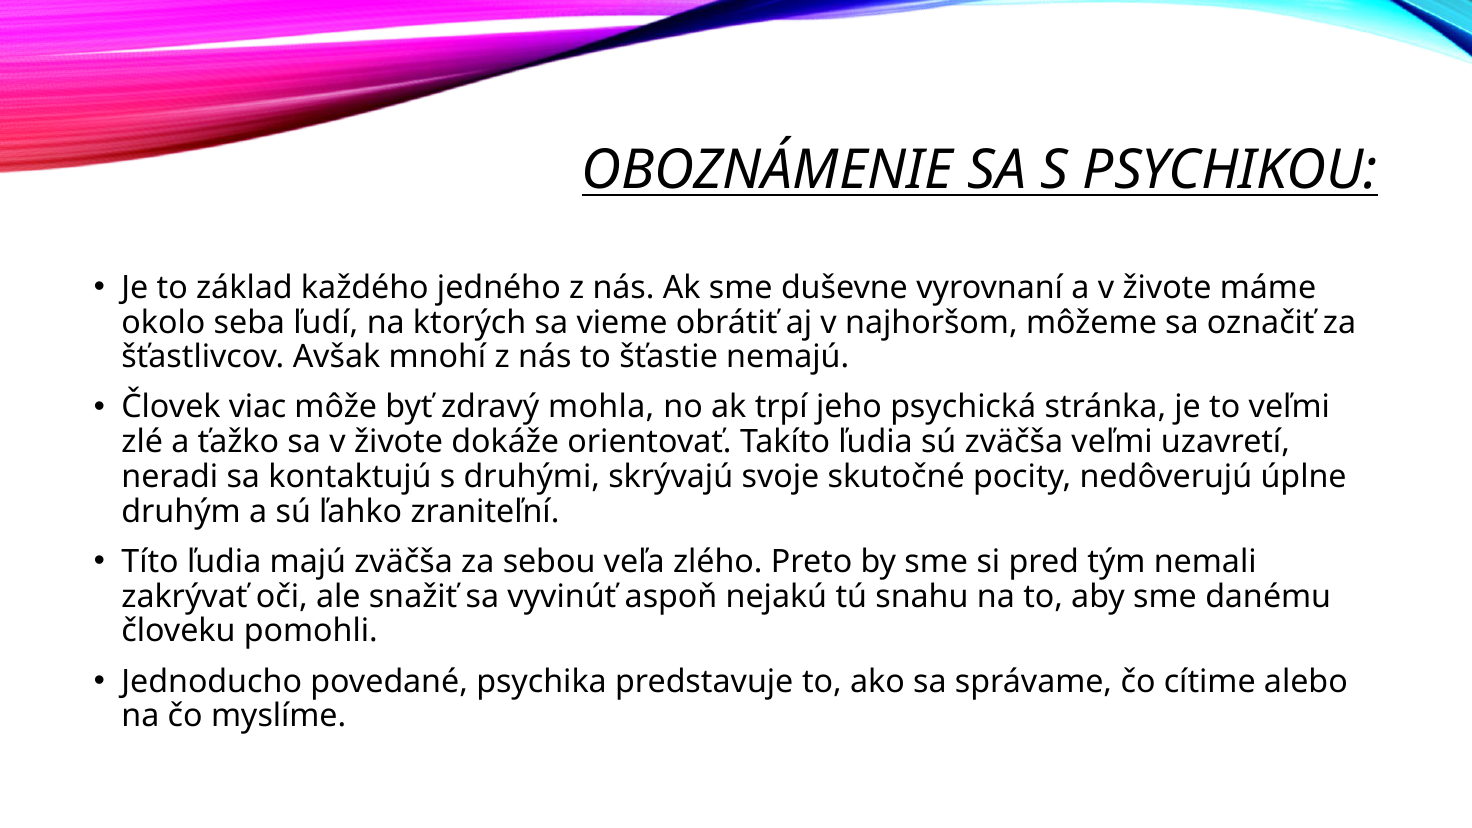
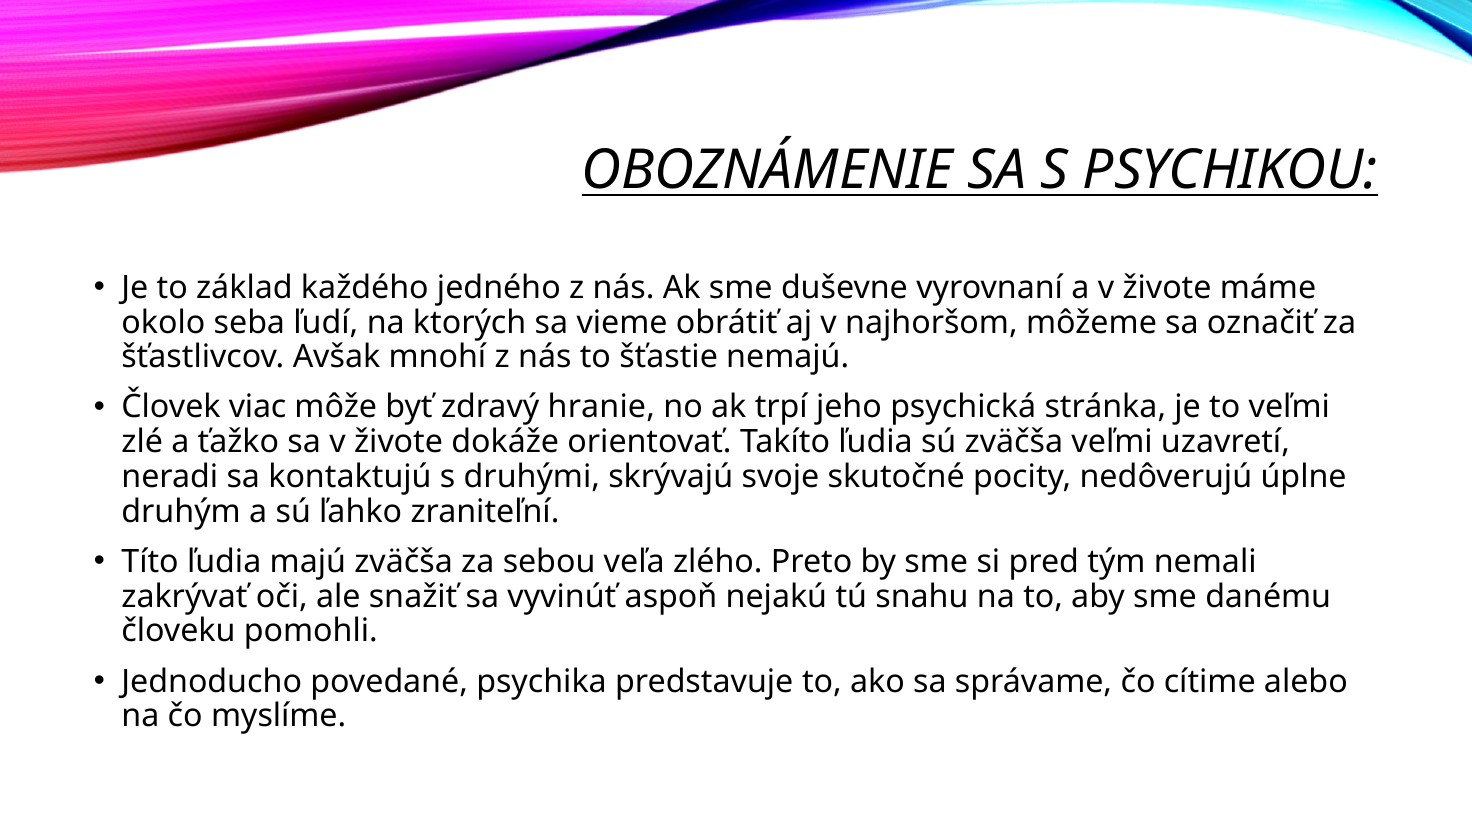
mohla: mohla -> hranie (601, 407)
